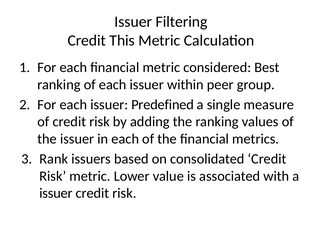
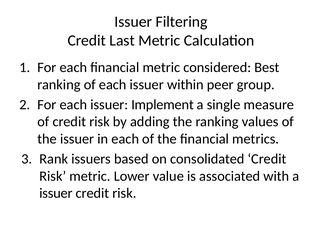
This: This -> Last (122, 41)
Predefined: Predefined -> Implement (163, 105)
